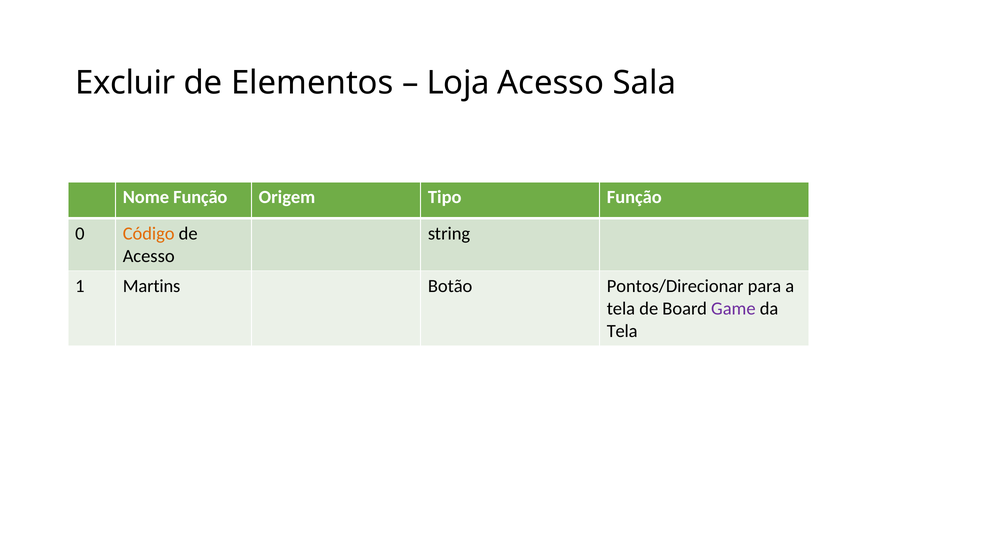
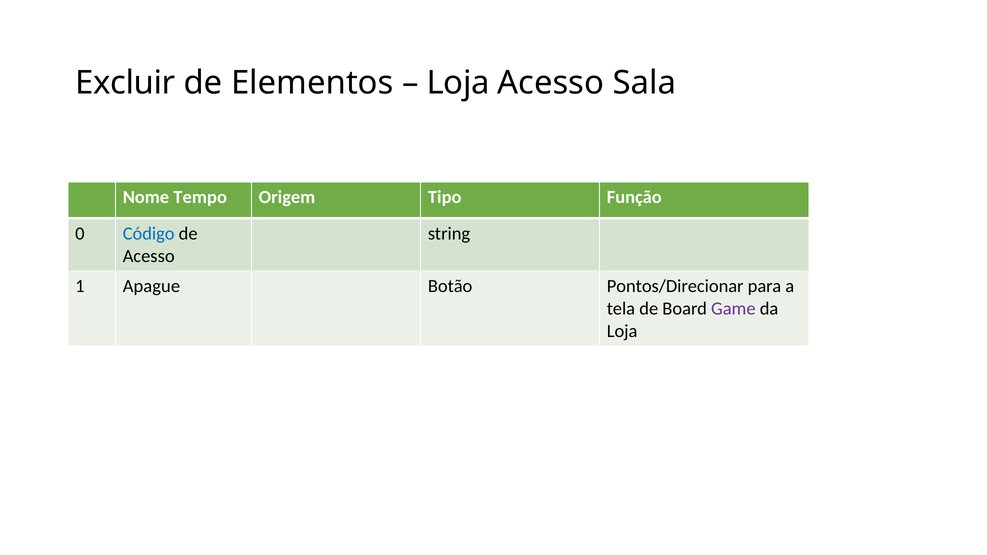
Nome Função: Função -> Tempo (200, 197)
Código colour: orange -> blue (149, 234)
Martins: Martins -> Apague (151, 286)
Tela: Tela -> Loja (622, 331)
